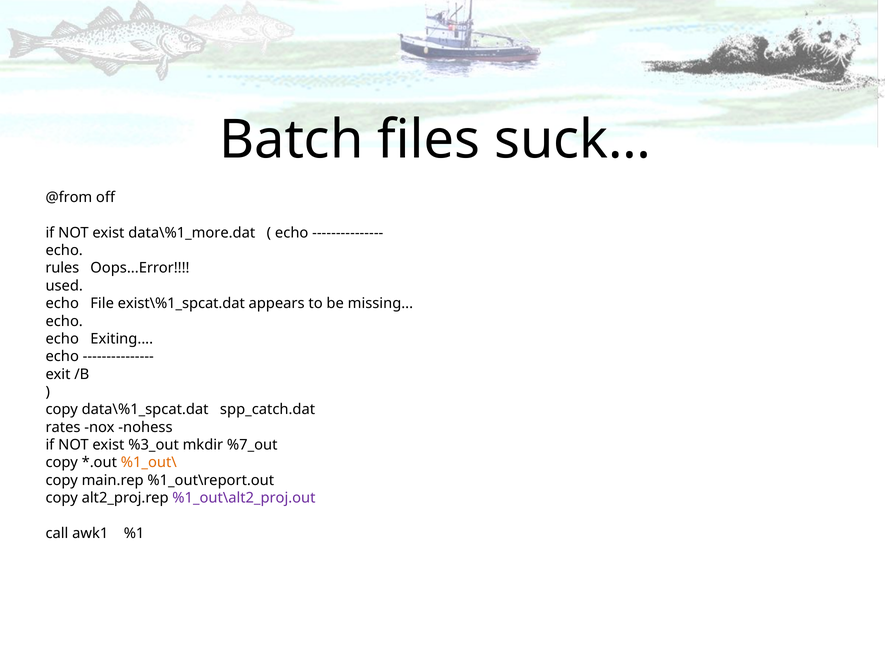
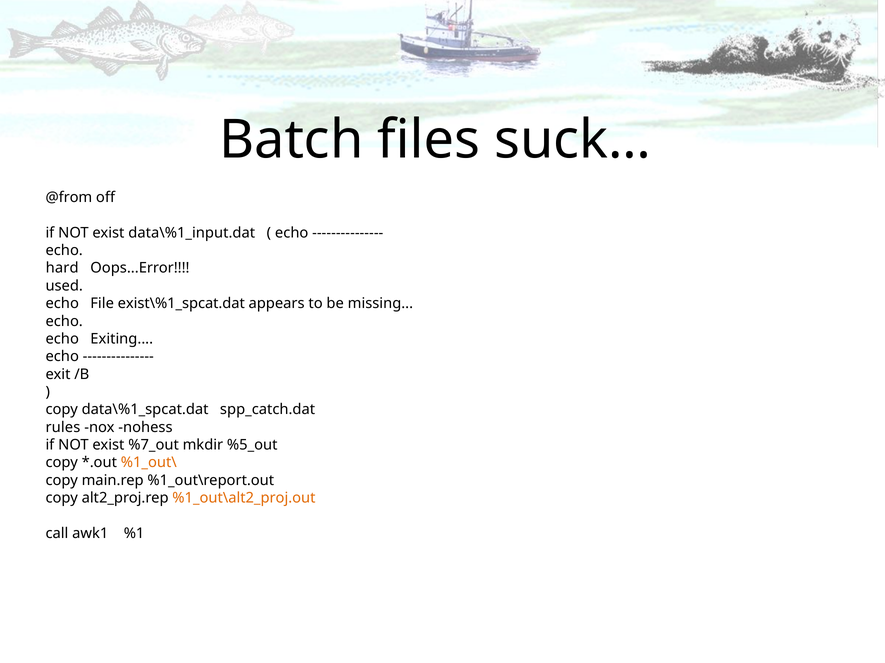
data\%1_more.dat: data\%1_more.dat -> data\%1_input.dat (192, 233)
rules: rules -> hard (62, 268)
rates: rates -> rules (63, 428)
%3_out: %3_out -> %7_out (154, 445)
%7_out: %7_out -> %5_out (252, 445)
%1_out\alt2_proj.out colour: purple -> orange (244, 499)
